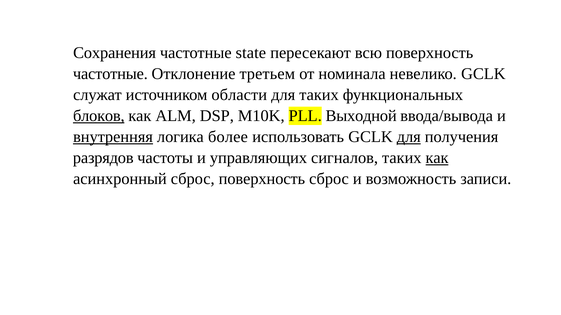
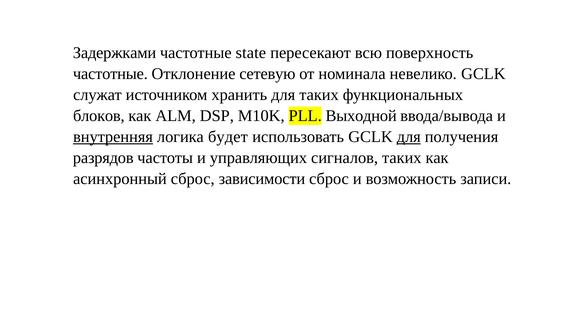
Сохранения: Сохранения -> Задержками (115, 53)
третьем: третьем -> сетевую (267, 74)
области: области -> хранить (239, 95)
блоков underline: present -> none (99, 116)
более: более -> будет (228, 137)
как underline: present -> none (437, 158)
сброс поверхность: поверхность -> зависимости (262, 179)
